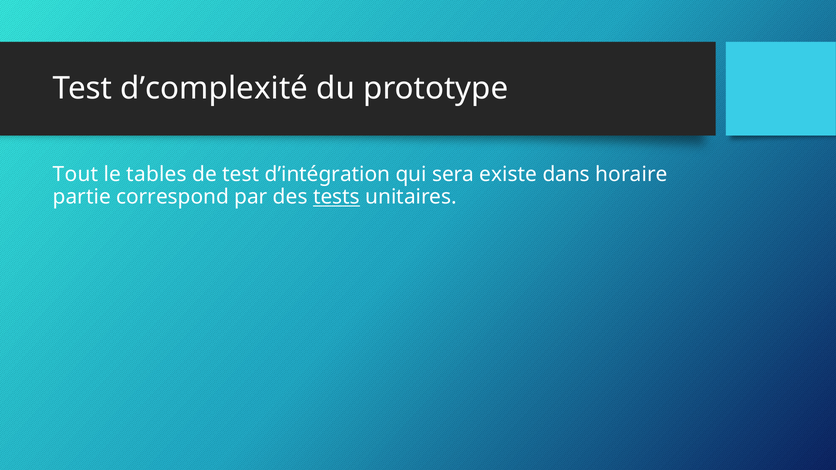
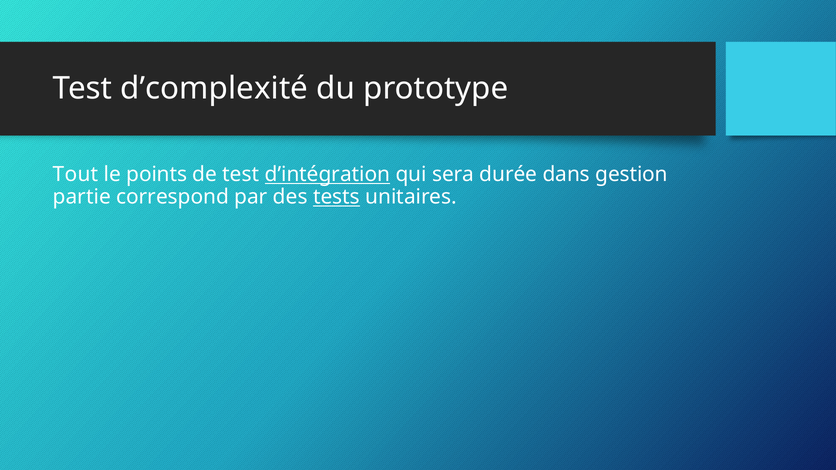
tables: tables -> points (157, 175)
d’intégration underline: none -> present (327, 175)
existe: existe -> durée (508, 175)
horaire: horaire -> gestion (632, 175)
